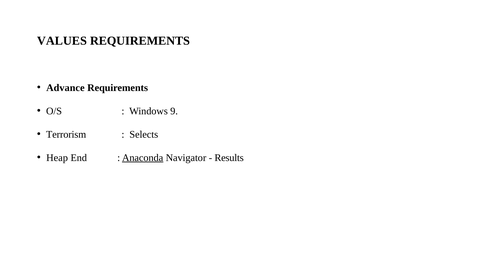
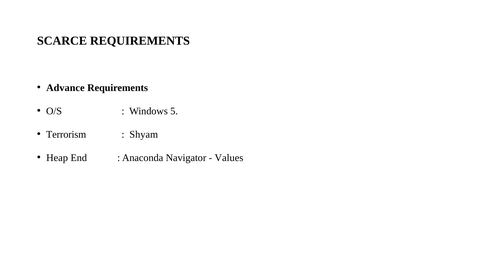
VALUES: VALUES -> SCARCE (62, 41)
9: 9 -> 5 (174, 111)
Selects: Selects -> Shyam (144, 134)
Anaconda underline: present -> none (143, 157)
Results: Results -> Values (229, 157)
